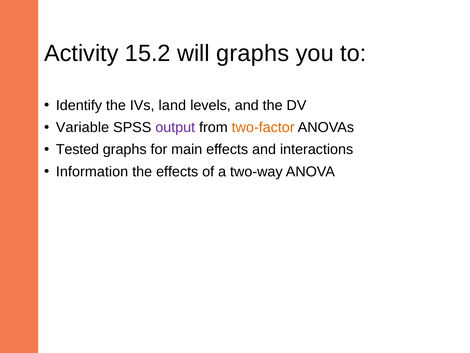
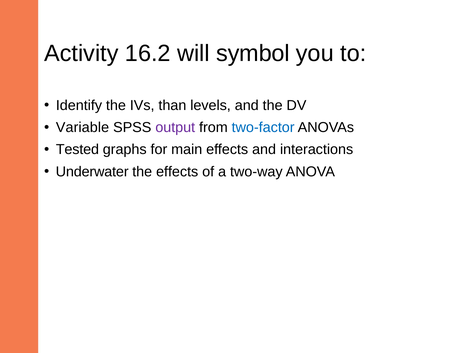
15.2: 15.2 -> 16.2 (148, 53)
will graphs: graphs -> symbol (253, 53)
land: land -> than (172, 105)
two-factor colour: orange -> blue (263, 127)
Information: Information -> Underwater (92, 171)
